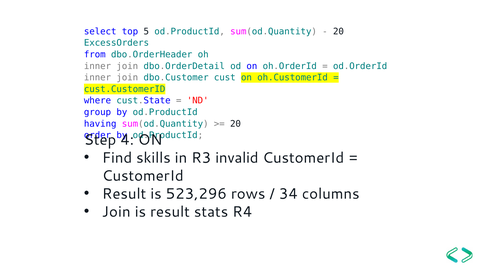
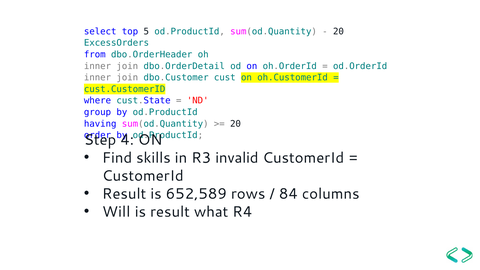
523,296: 523,296 -> 652,589 (196, 194)
34: 34 -> 84 (288, 194)
Join: Join -> Will (116, 212)
stats: stats -> what (211, 212)
